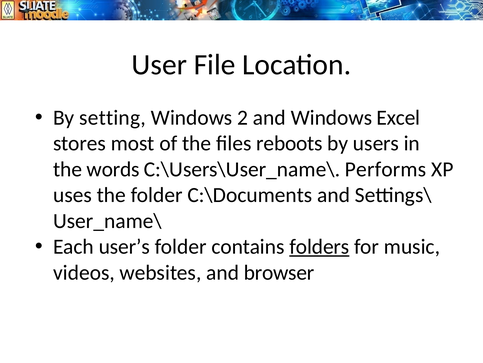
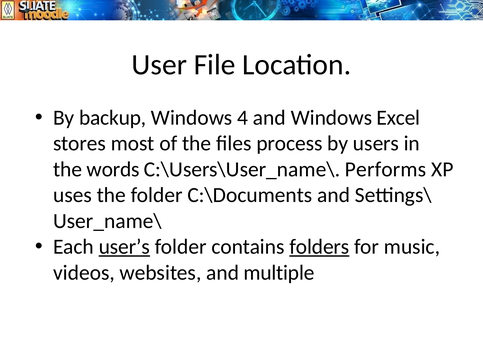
setting: setting -> backup (113, 117)
2: 2 -> 4 (243, 117)
reboots: reboots -> process (289, 143)
user’s underline: none -> present (124, 246)
browser: browser -> multiple (279, 272)
